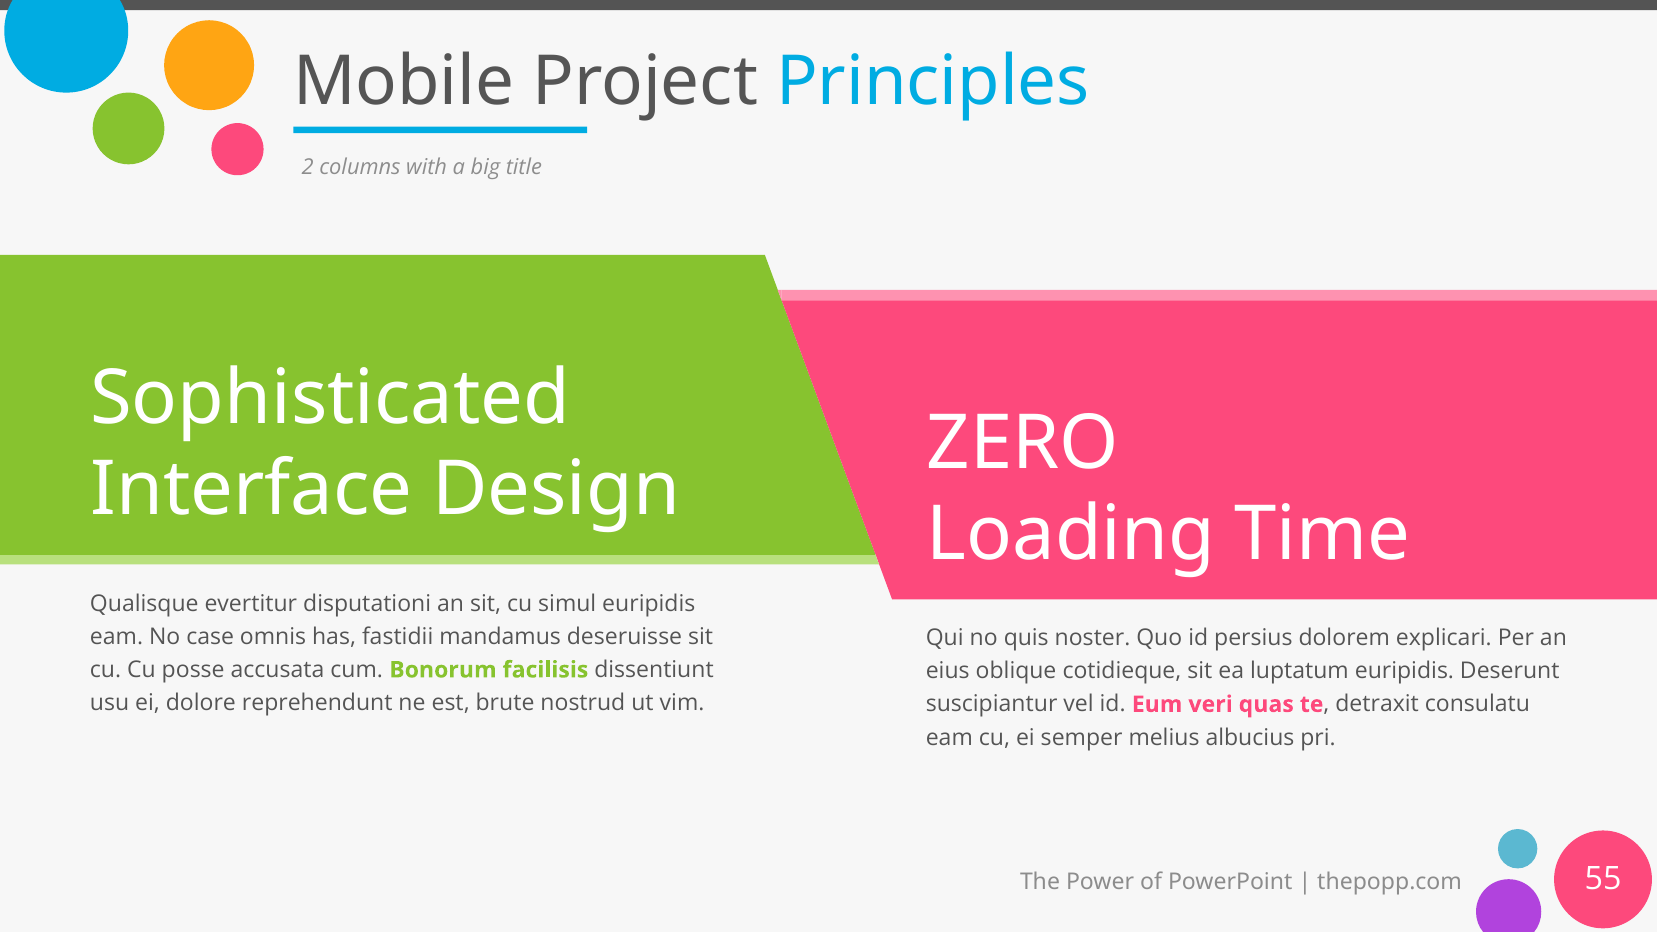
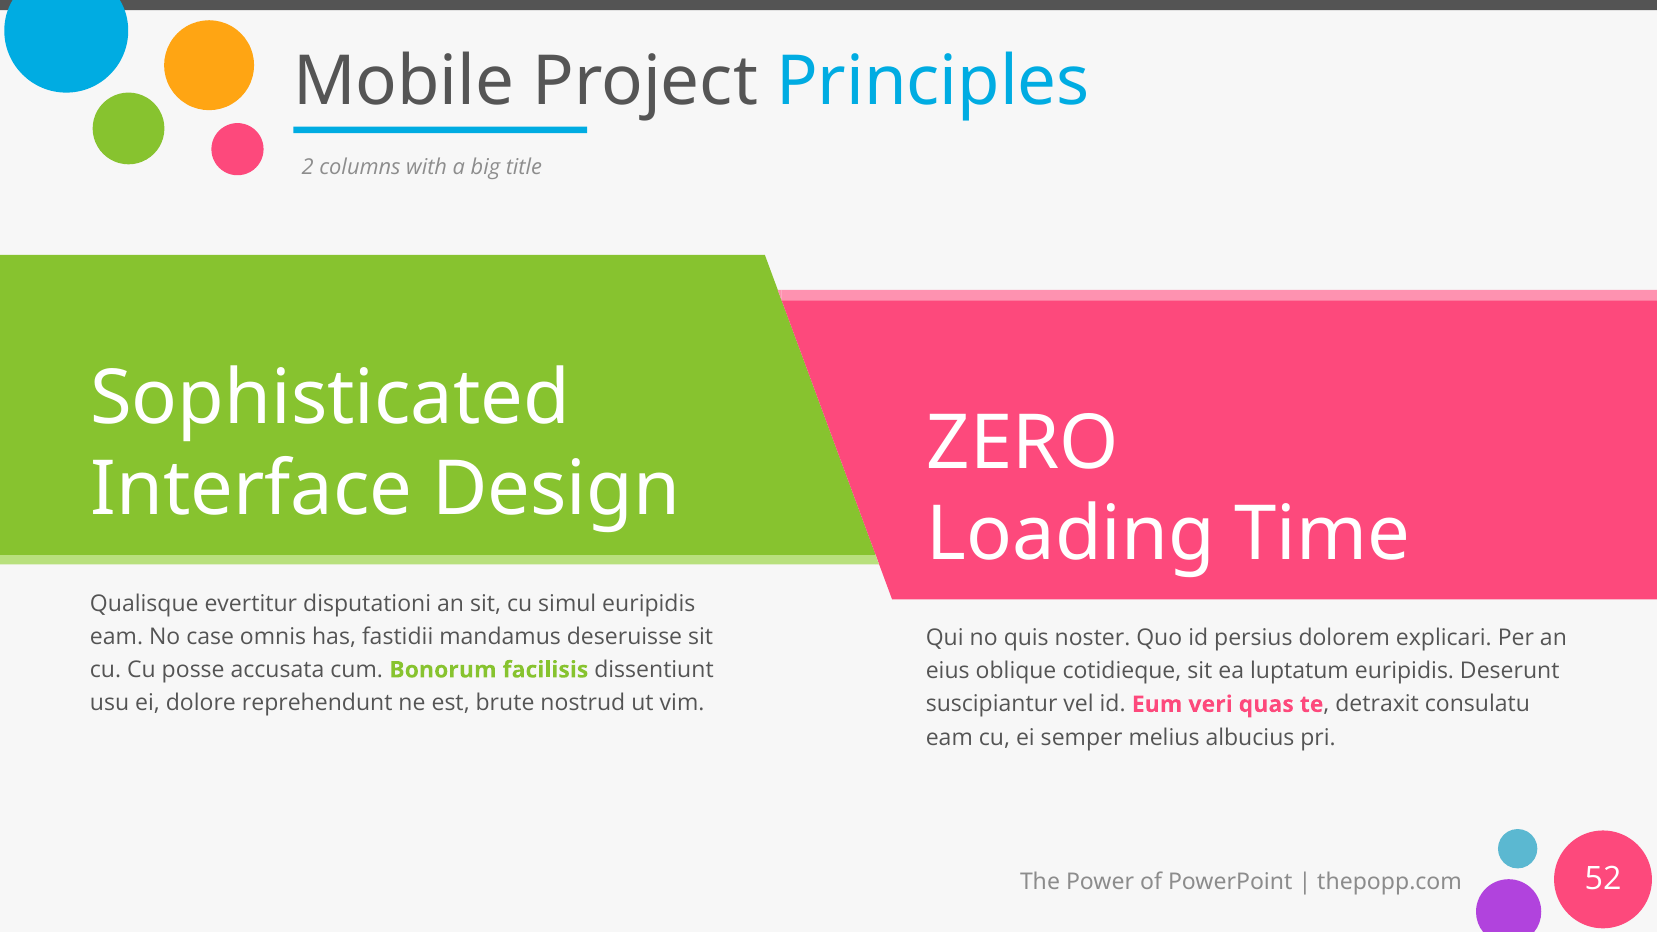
55: 55 -> 52 (1603, 879)
